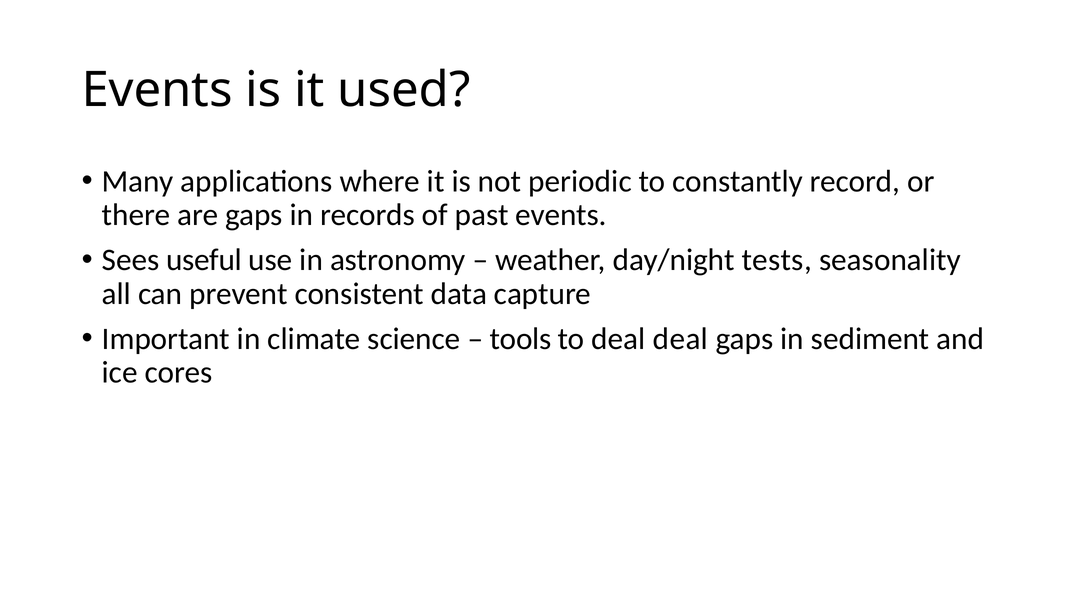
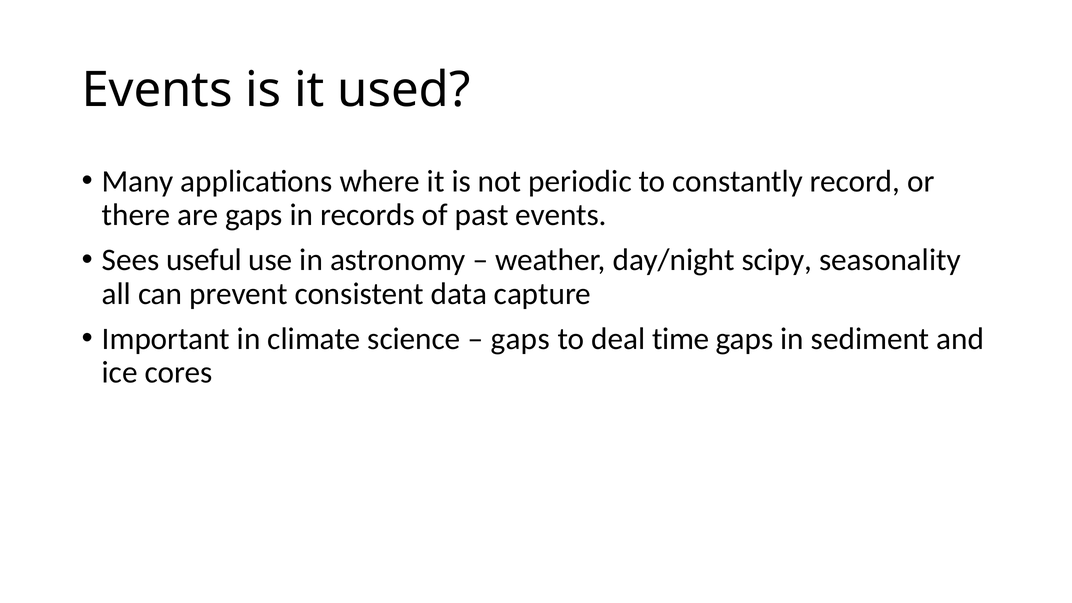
tests: tests -> scipy (777, 260)
tools: tools -> gaps (520, 339)
deal deal: deal -> time (681, 339)
